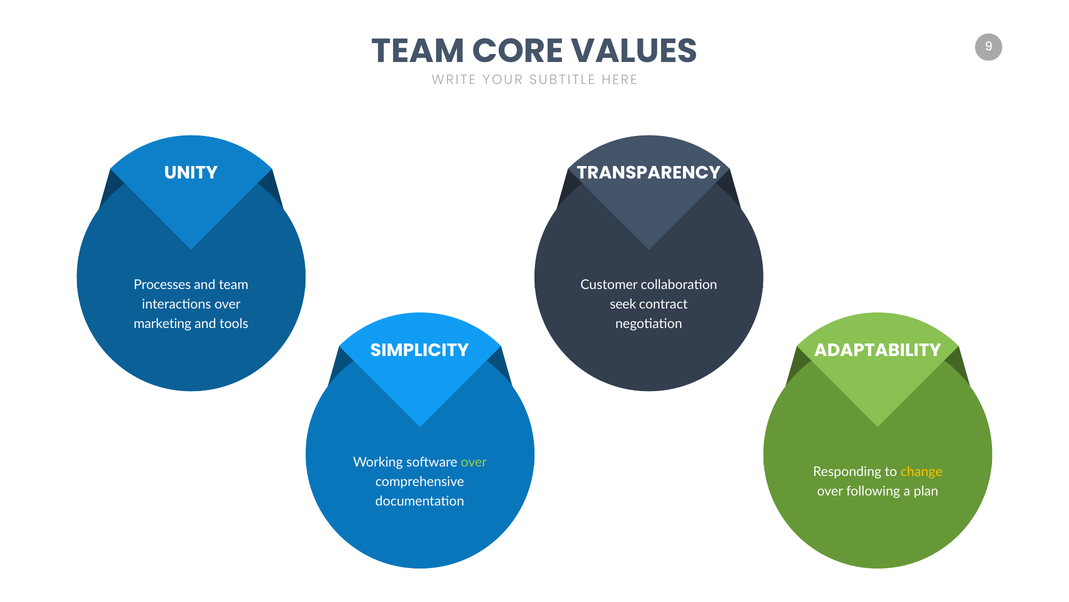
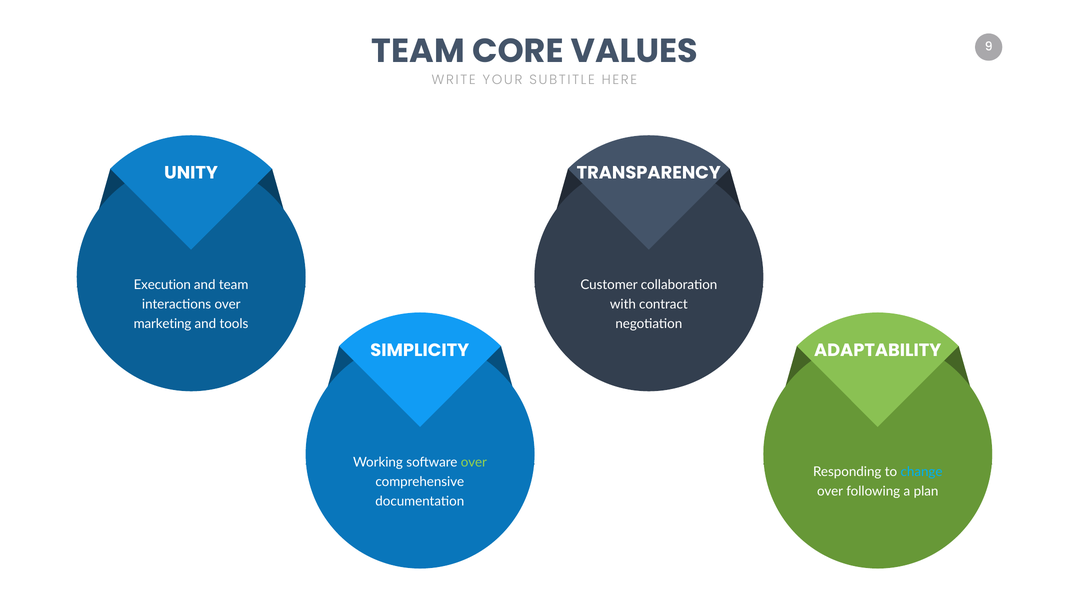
Processes: Processes -> Execution (162, 285)
seek: seek -> with (623, 304)
change colour: yellow -> light blue (922, 472)
